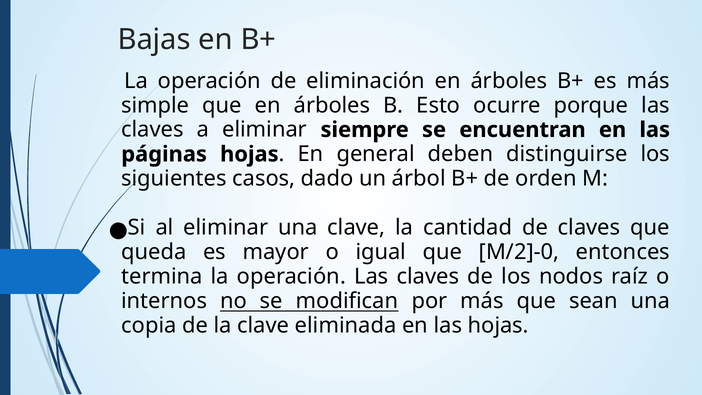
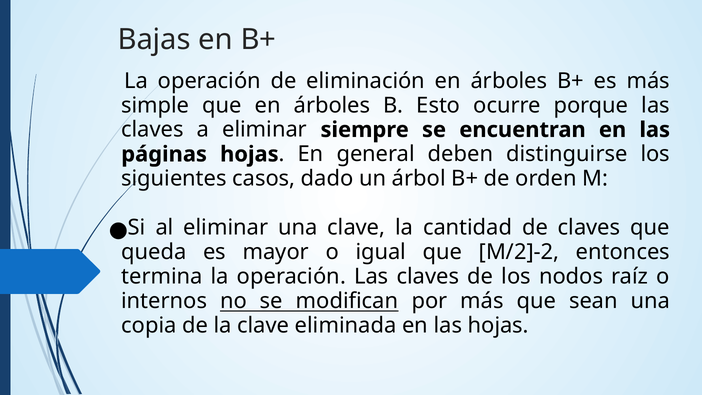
M/2]-0: M/2]-0 -> M/2]-2 (519, 252)
